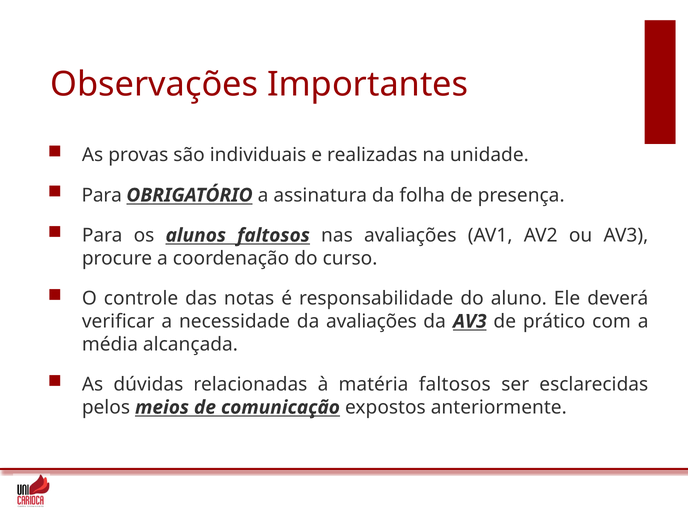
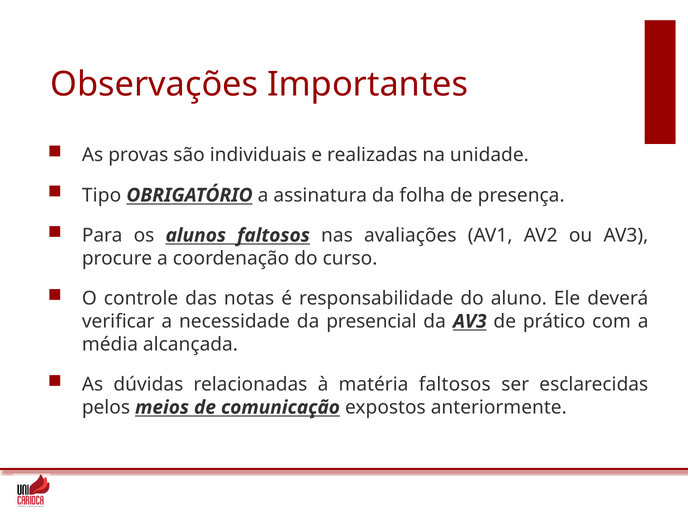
Para: Para -> Tipo (102, 195)
da avaliações: avaliações -> presencial (371, 321)
